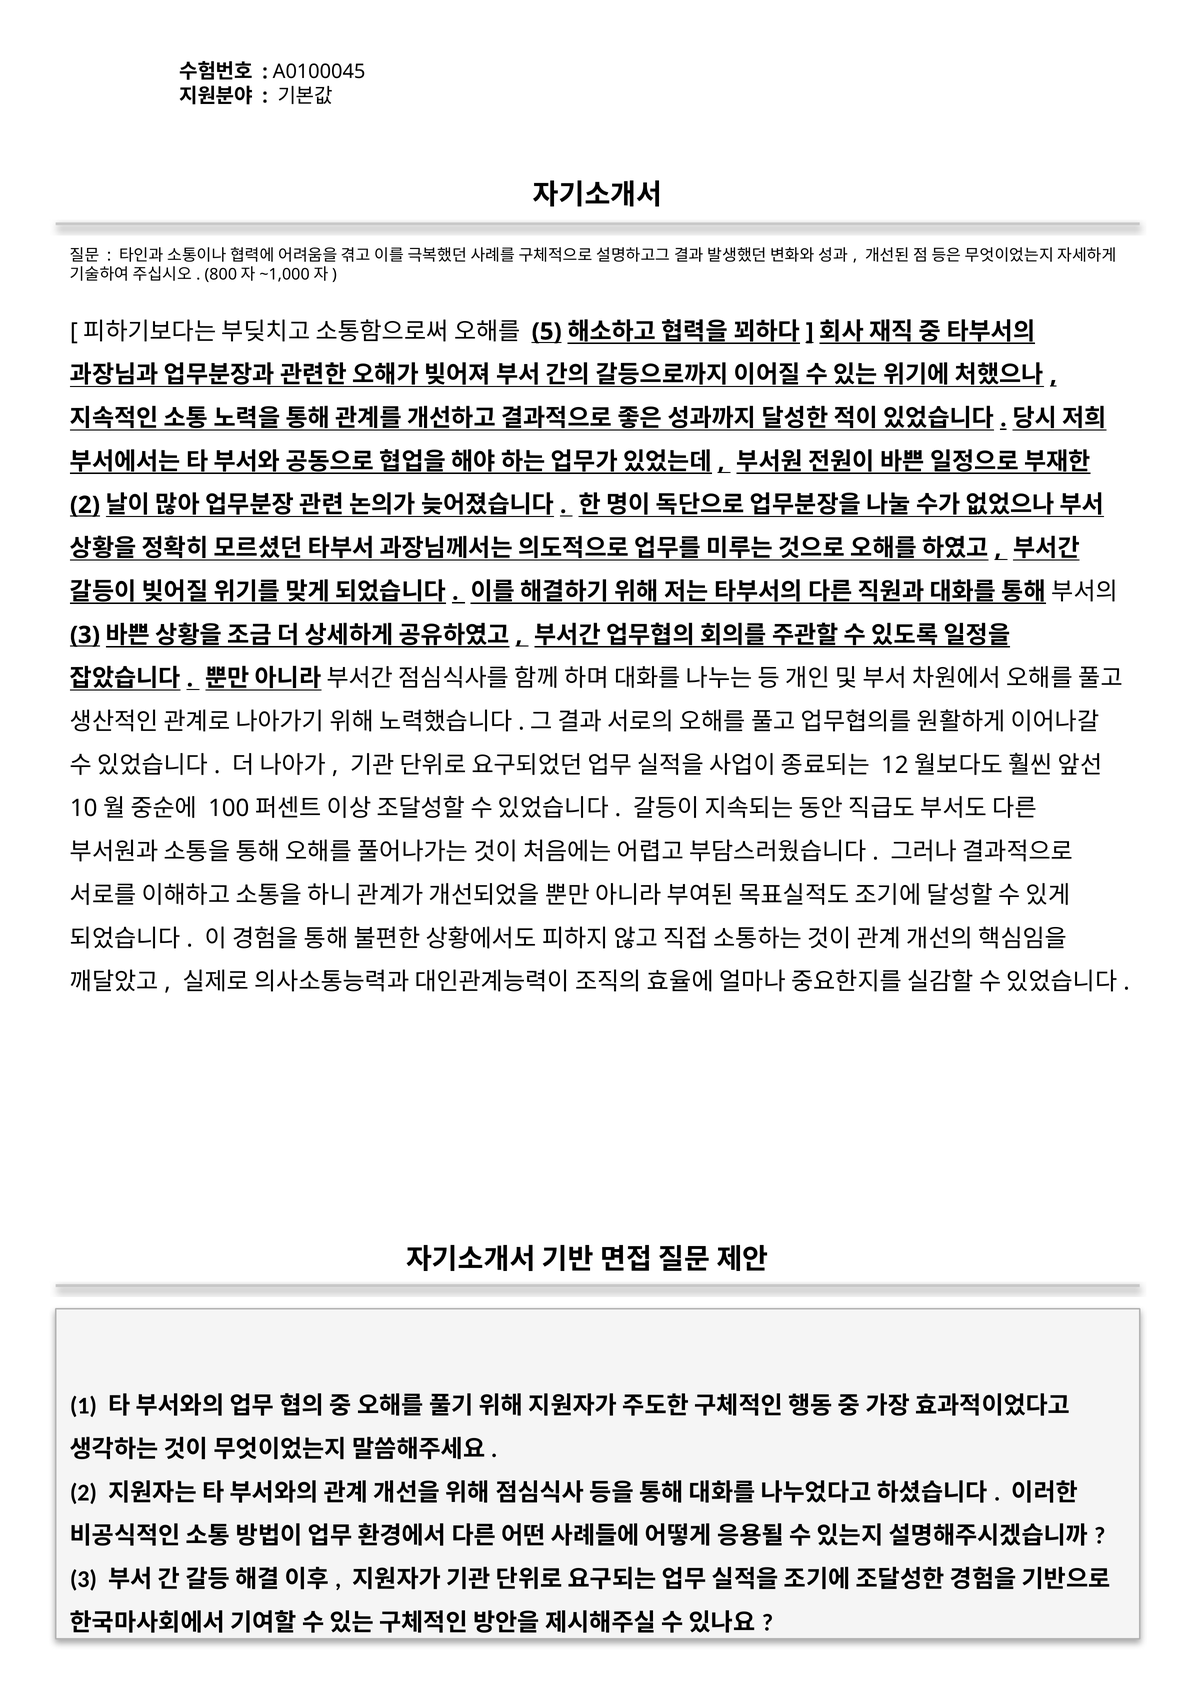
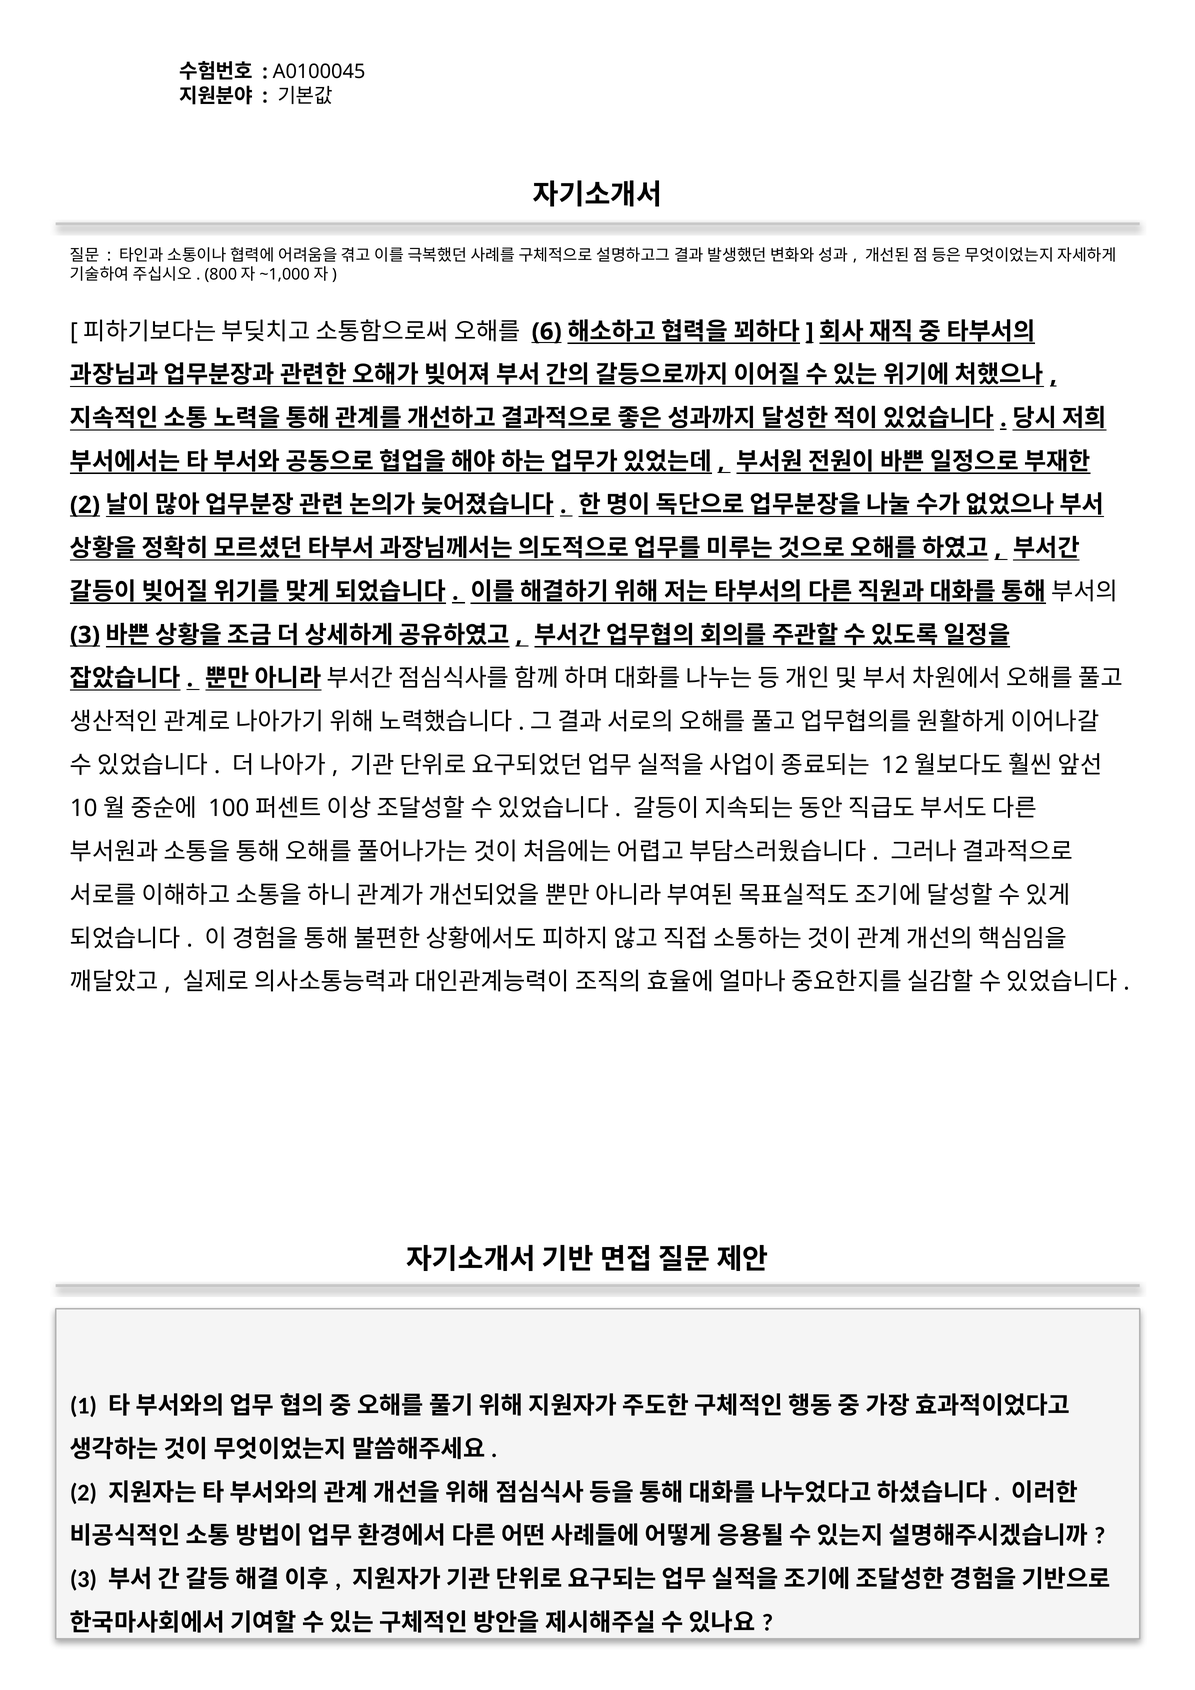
5: 5 -> 6 (547, 332)
